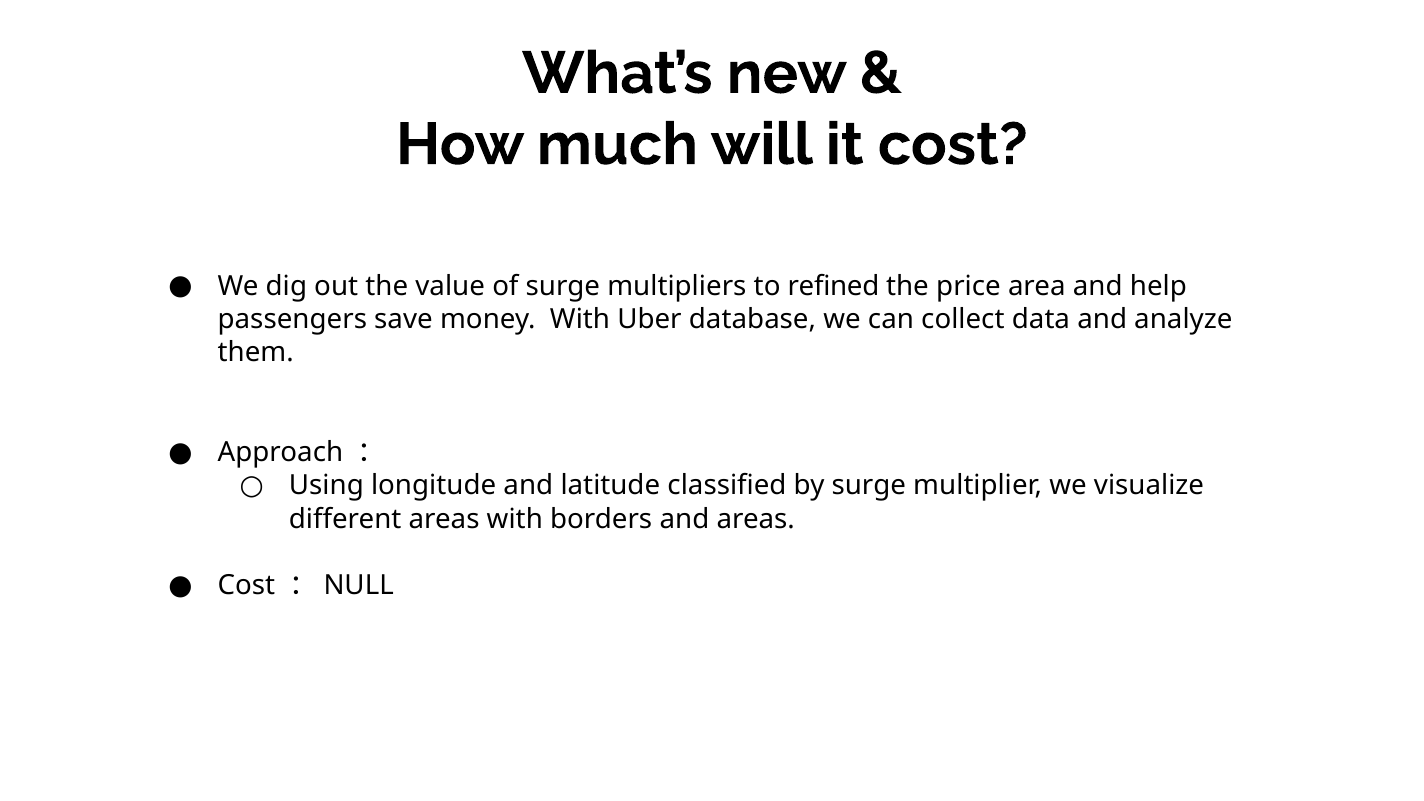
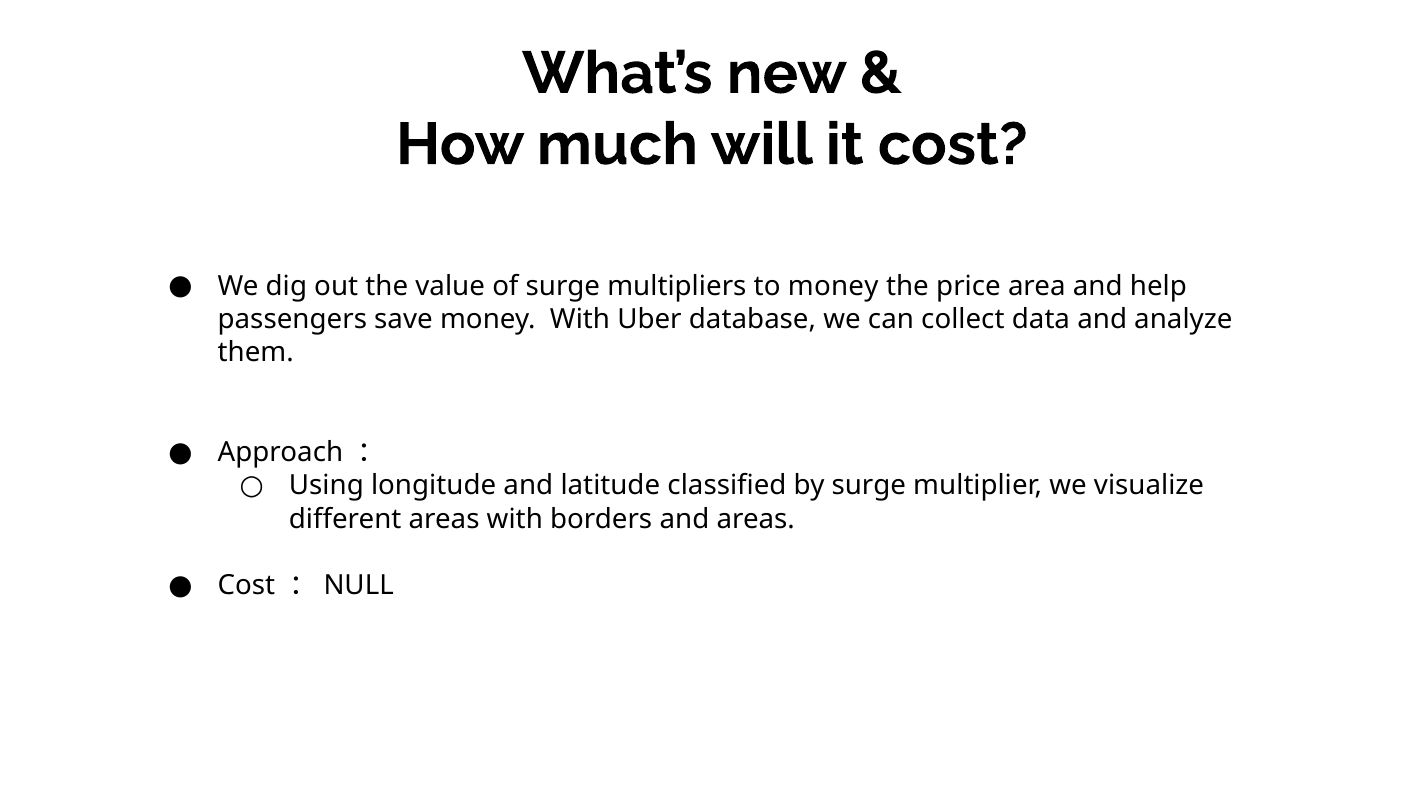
to refined: refined -> money (833, 286)
